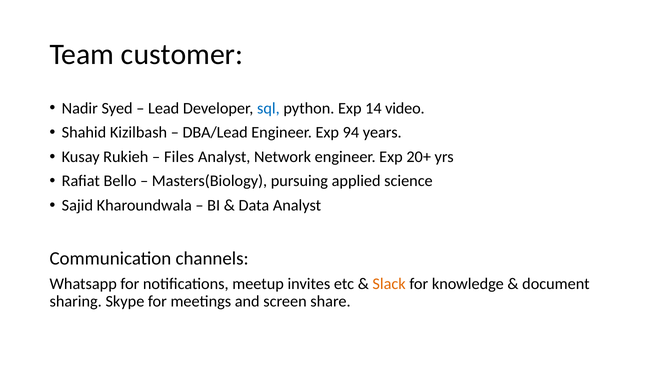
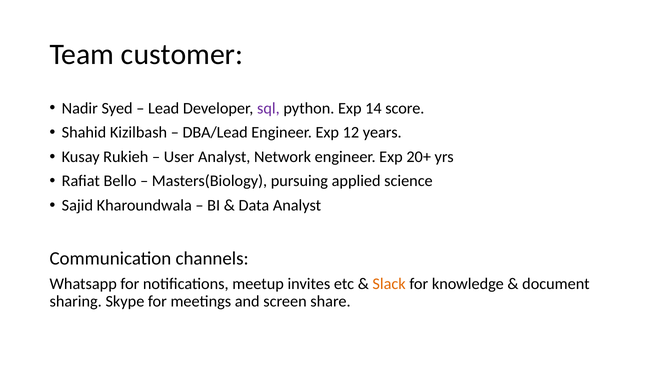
sql colour: blue -> purple (268, 108)
video: video -> score (405, 108)
94: 94 -> 12 (351, 133)
Files: Files -> User (179, 157)
